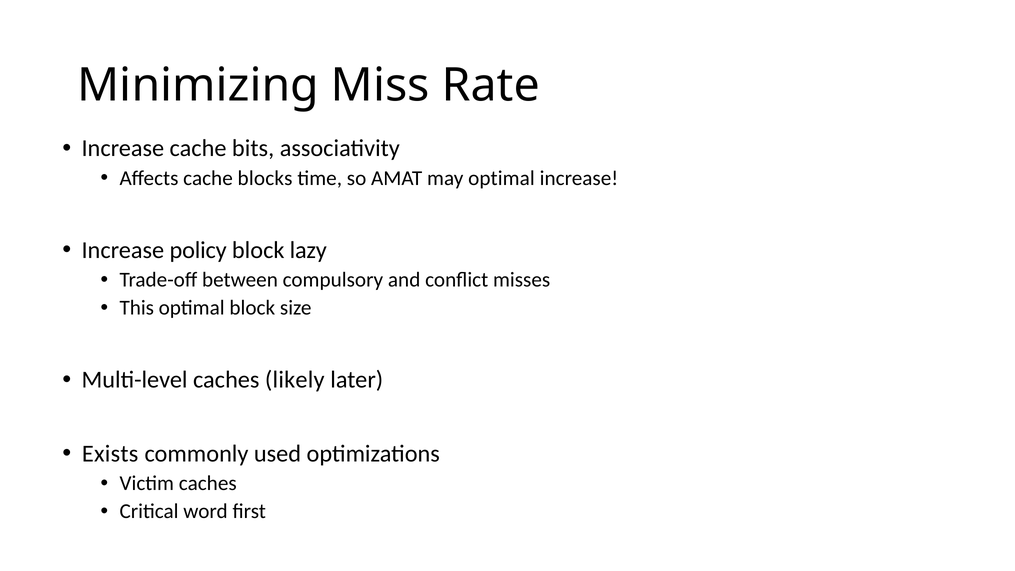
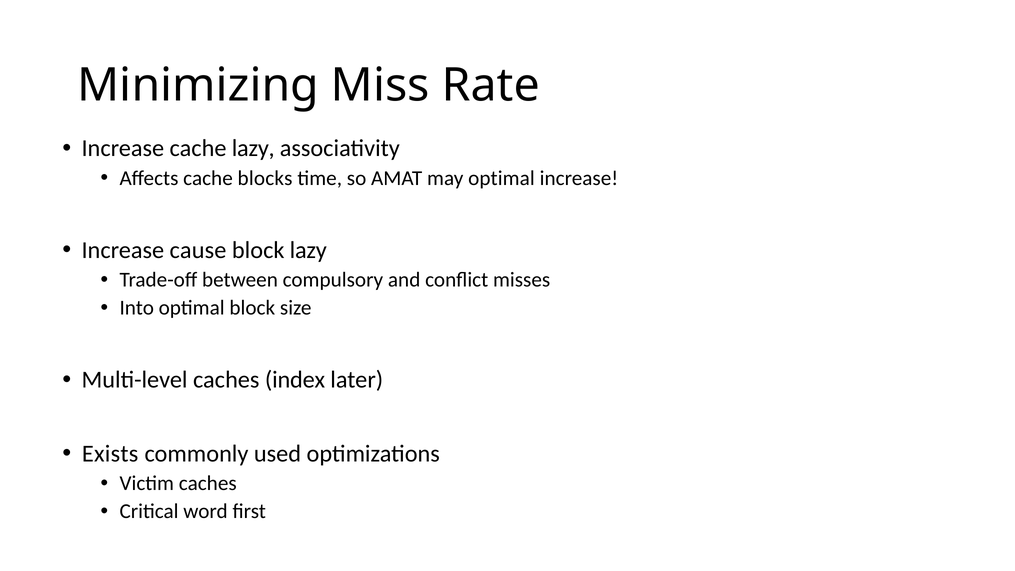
cache bits: bits -> lazy (253, 148)
policy: policy -> cause (198, 250)
This: This -> Into (137, 308)
likely: likely -> index (295, 380)
